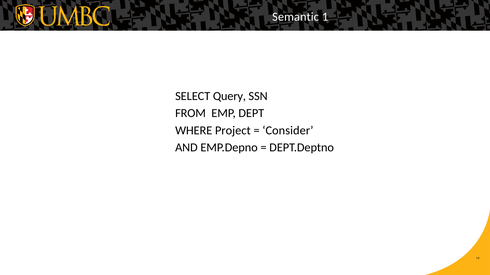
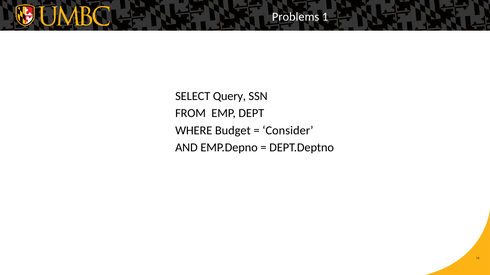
Semantic: Semantic -> Problems (296, 17)
Project: Project -> Budget (233, 131)
